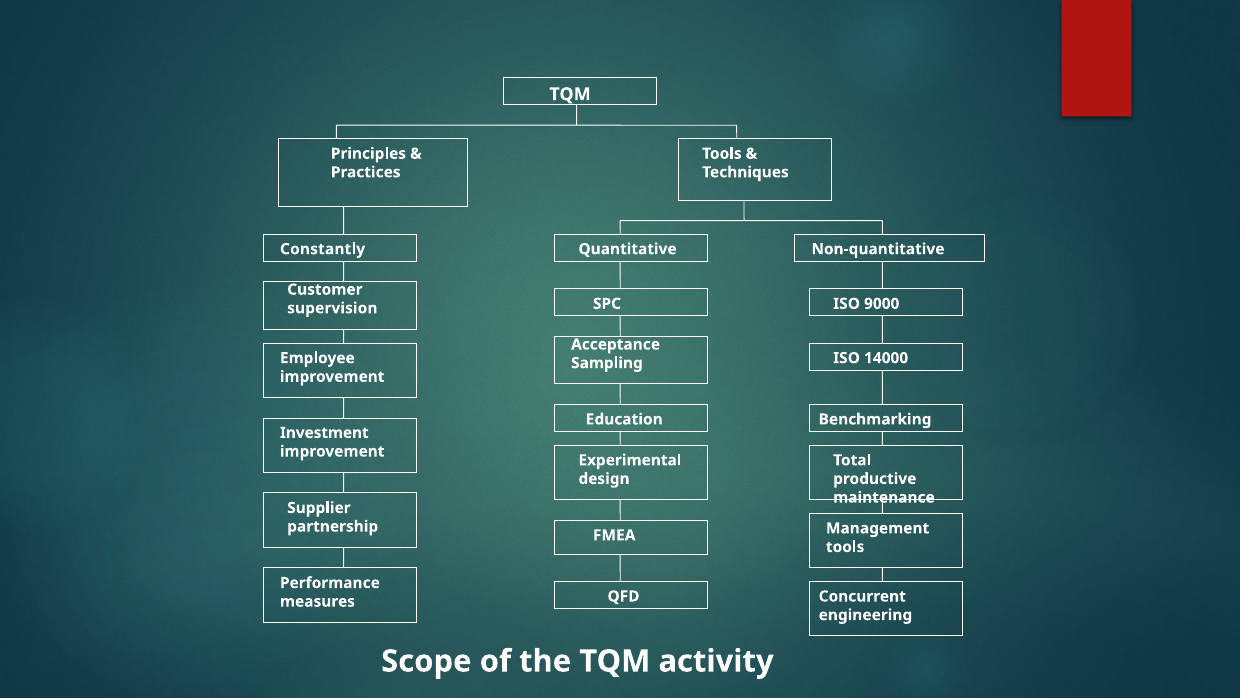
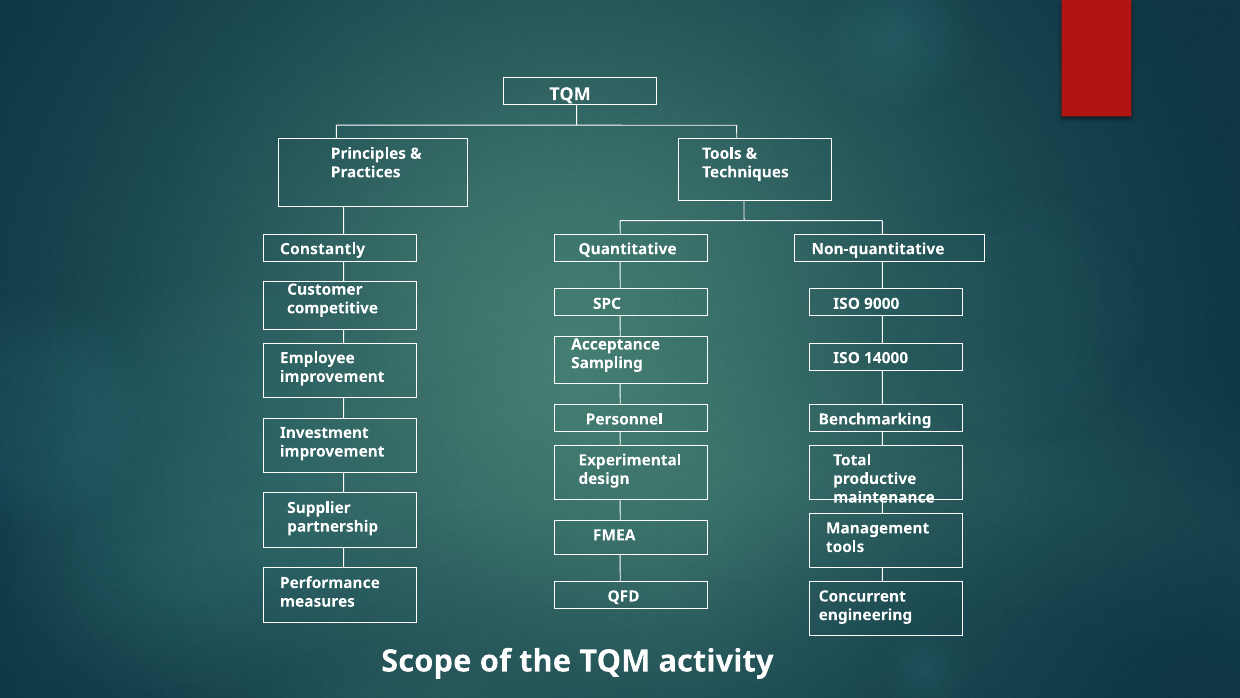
supervision: supervision -> competitive (332, 308)
Education: Education -> Personnel (624, 419)
